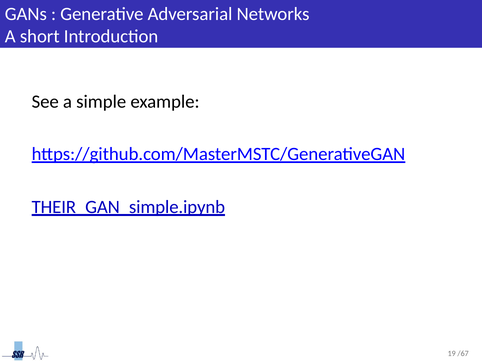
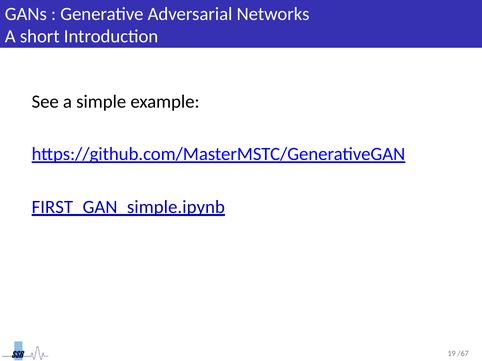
THEIR_GAN_simple.ipynb: THEIR_GAN_simple.ipynb -> FIRST_GAN_simple.ipynb (128, 207)
